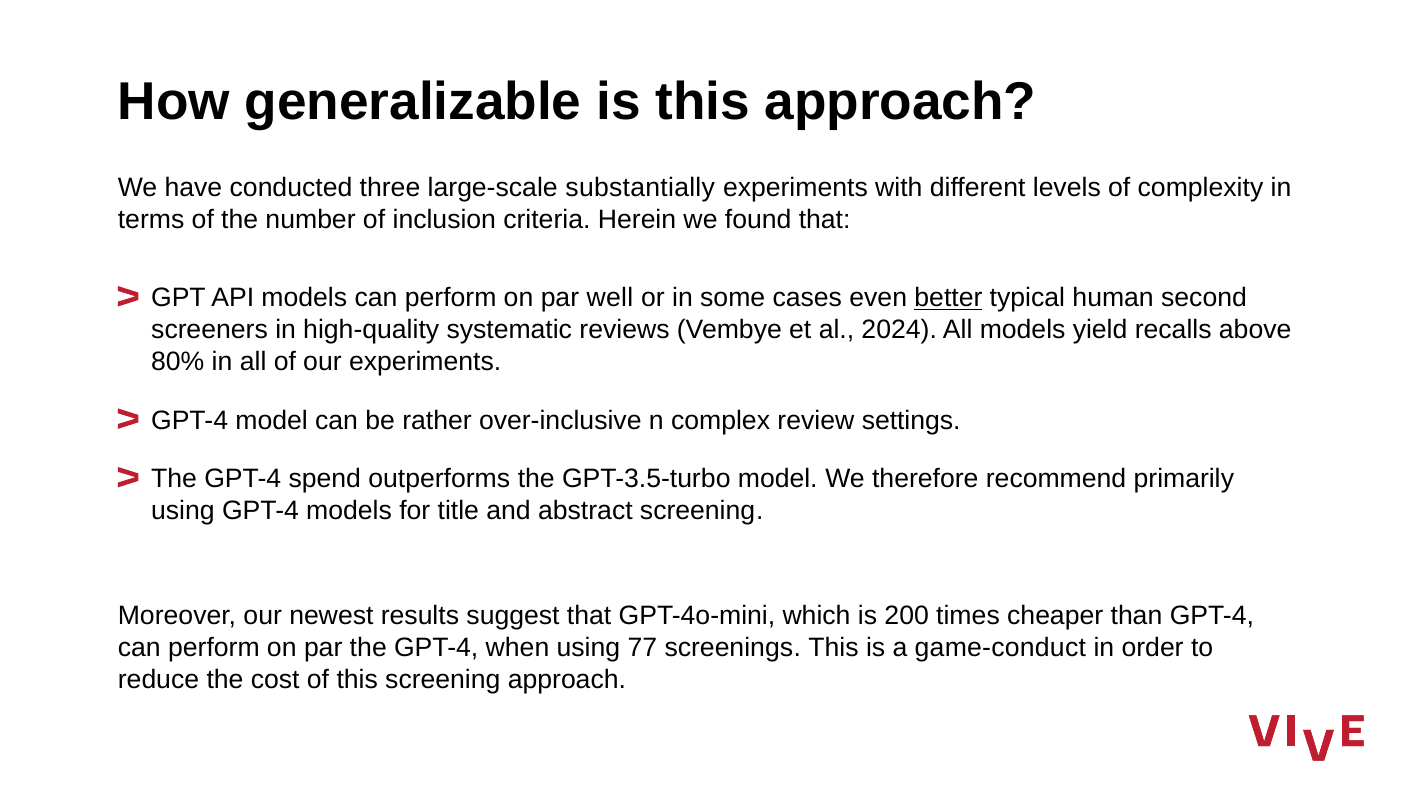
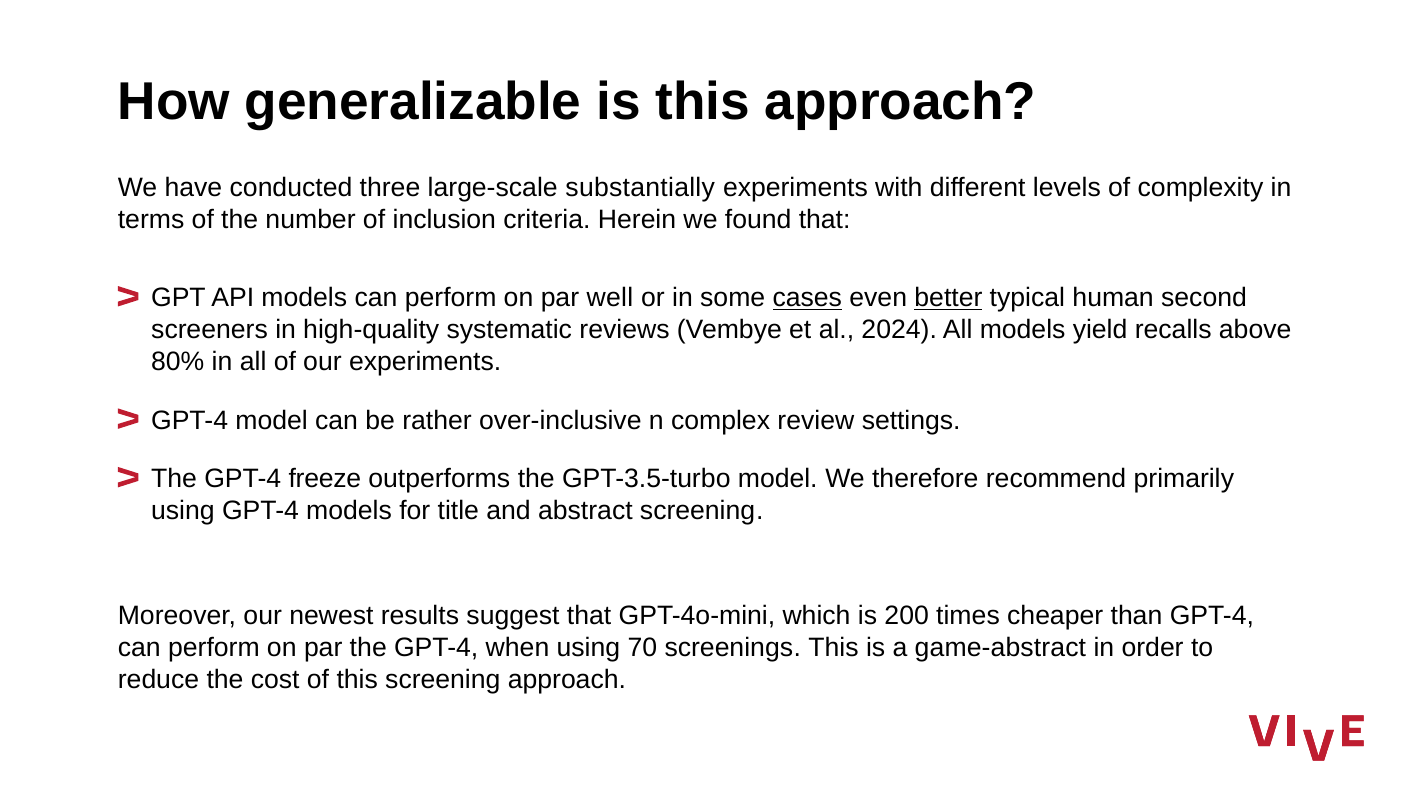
cases underline: none -> present (807, 298)
spend: spend -> freeze (325, 479)
77: 77 -> 70 (642, 648)
game-conduct: game-conduct -> game-abstract (1000, 648)
